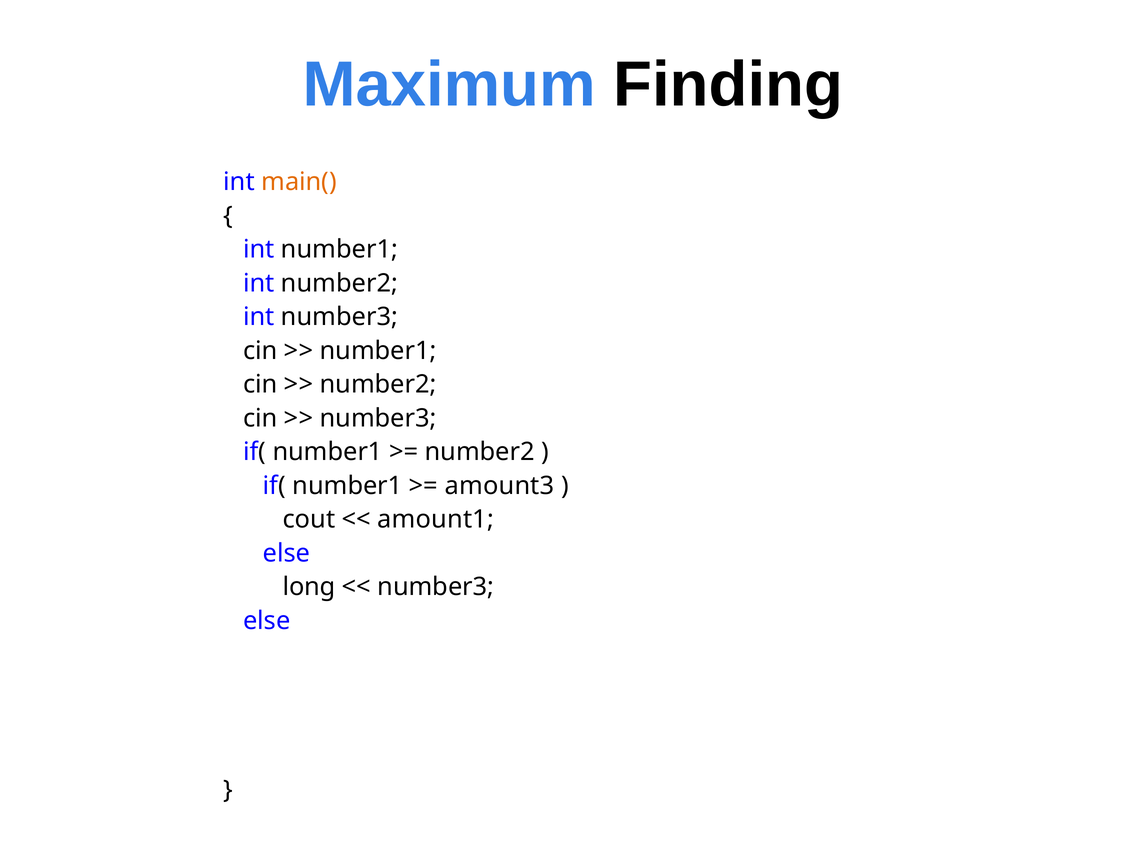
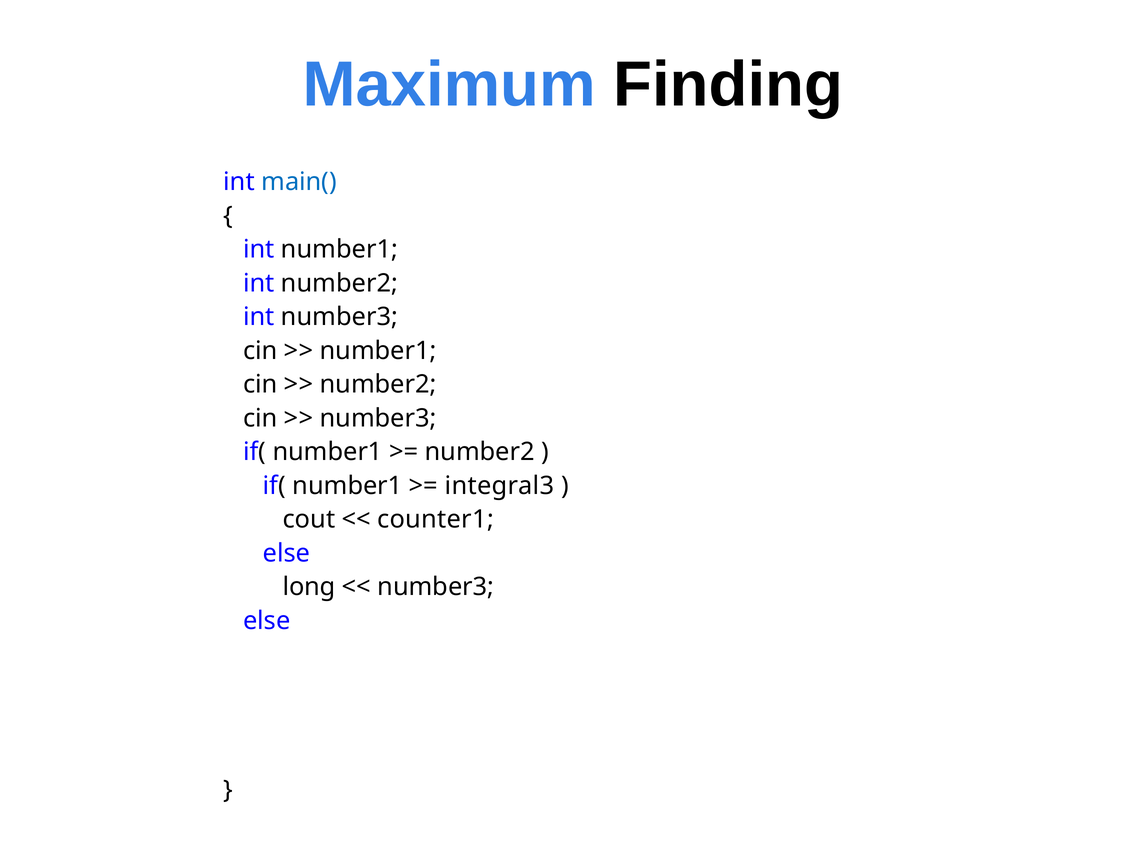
main( colour: orange -> blue (299, 182)
amount3: amount3 -> integral3 (499, 486)
amount1: amount1 -> counter1 (436, 519)
